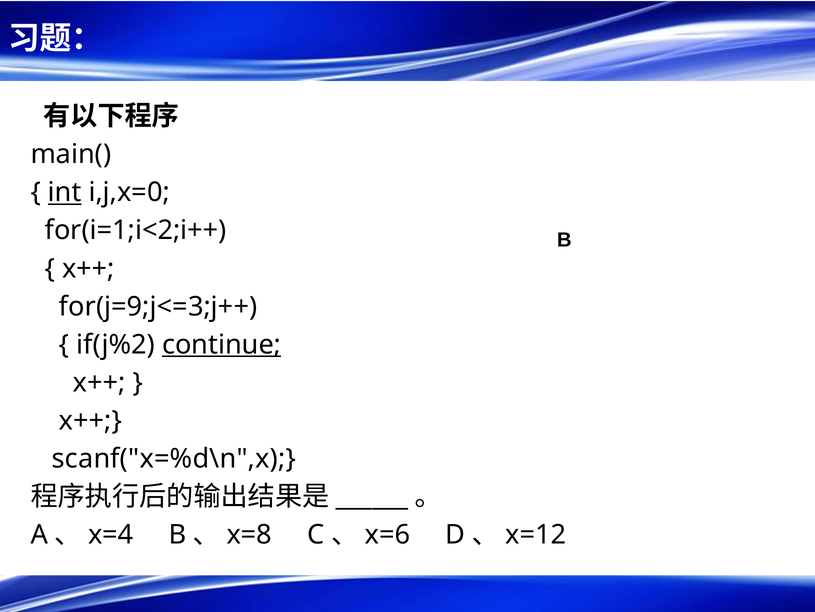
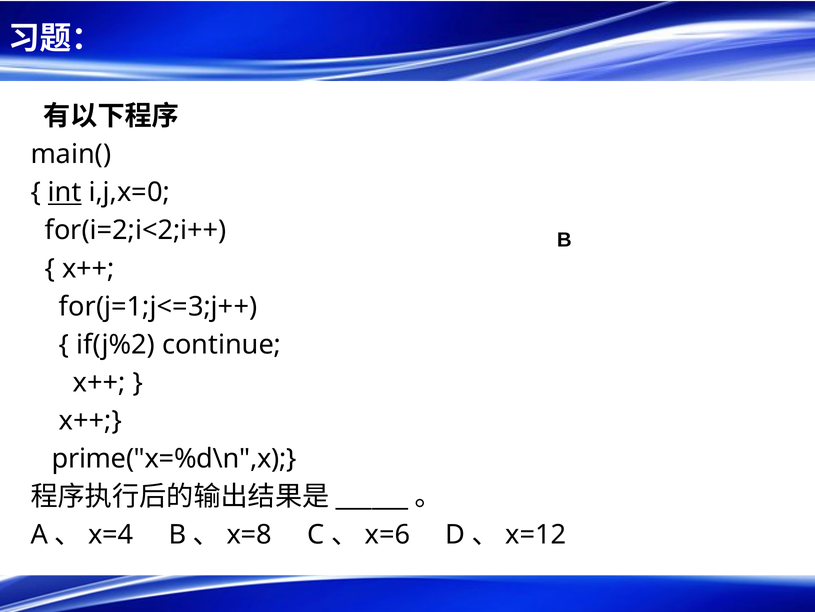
for(i=1;i<2;i++: for(i=1;i<2;i++ -> for(i=2;i<2;i++ (136, 230)
for(j=9;j<=3;j++: for(j=9;j<=3;j++ -> for(j=1;j<=3;j++ (158, 306)
continue underline: present -> none (222, 344)
scanf("x=%d\n",x: scanf("x=%d\n",x -> prime("x=%d\n",x (174, 458)
